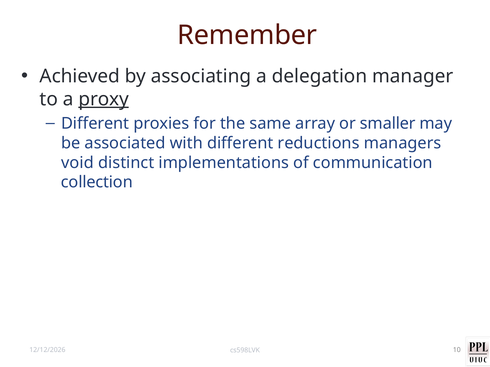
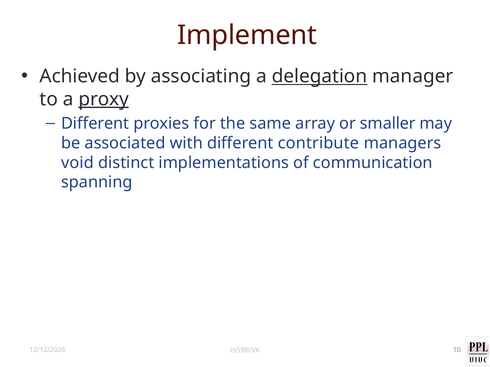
Remember: Remember -> Implement (247, 35)
delegation underline: none -> present (320, 76)
reductions: reductions -> contribute (318, 143)
collection: collection -> spanning (97, 182)
